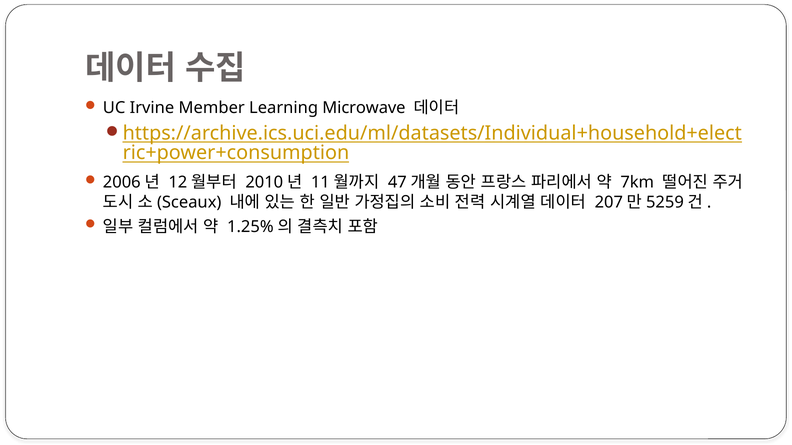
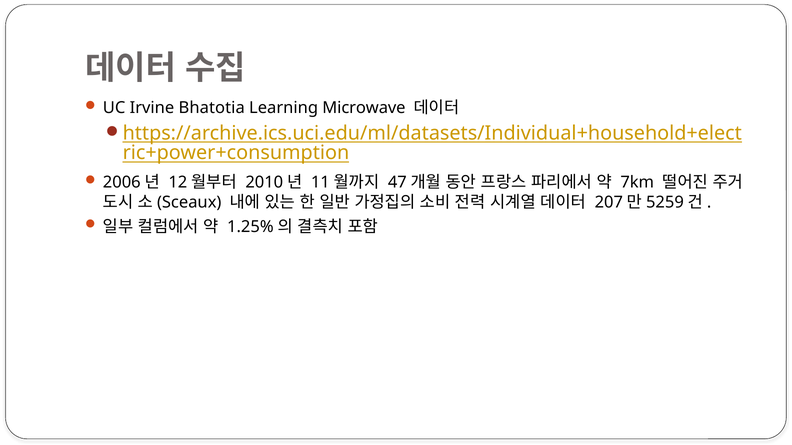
Member: Member -> Bhatotia (212, 108)
